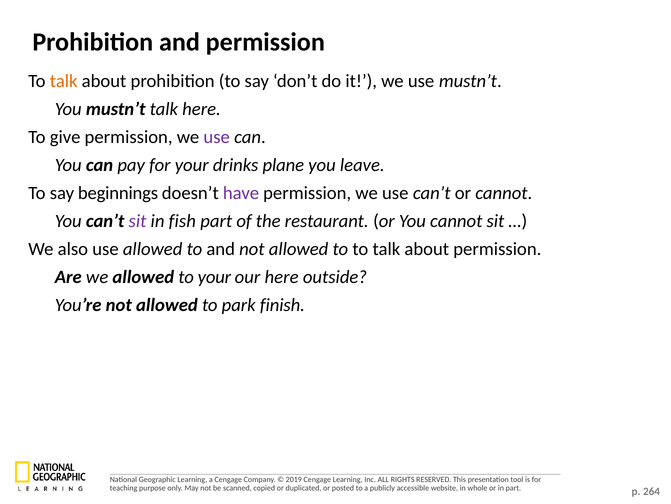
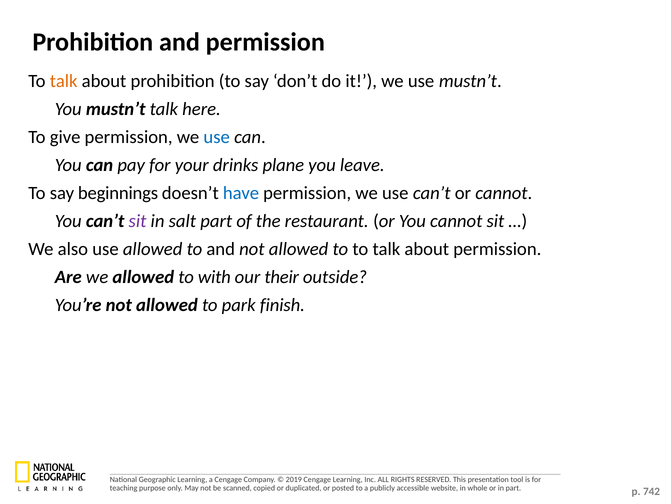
use colour: purple -> blue (217, 137)
have colour: purple -> blue (241, 193)
fish: fish -> salt (182, 221)
to your: your -> with (214, 277)
our here: here -> their (282, 277)
264: 264 -> 742 (652, 491)
